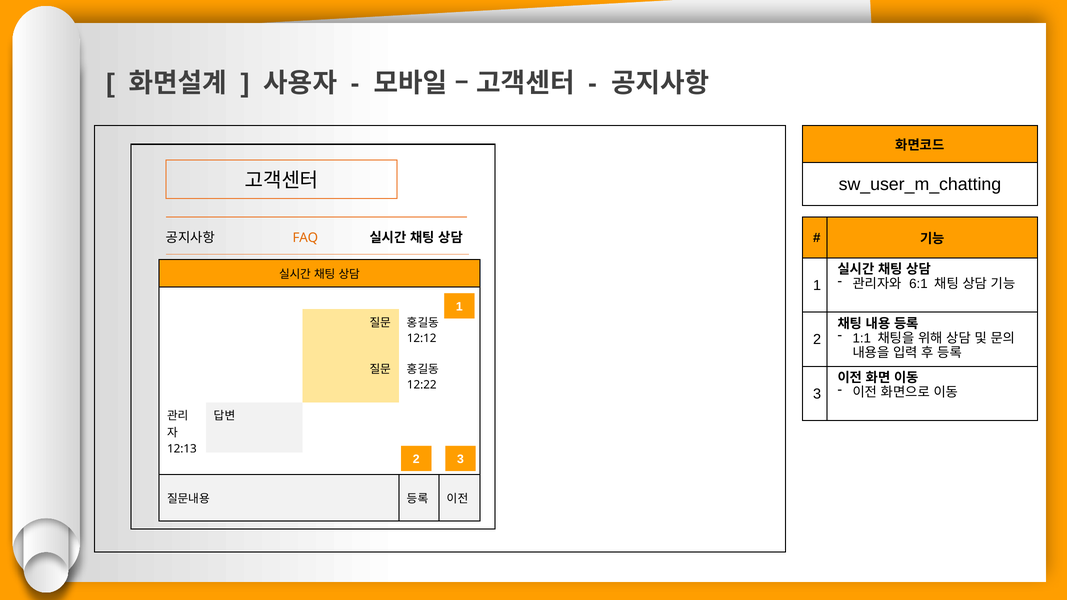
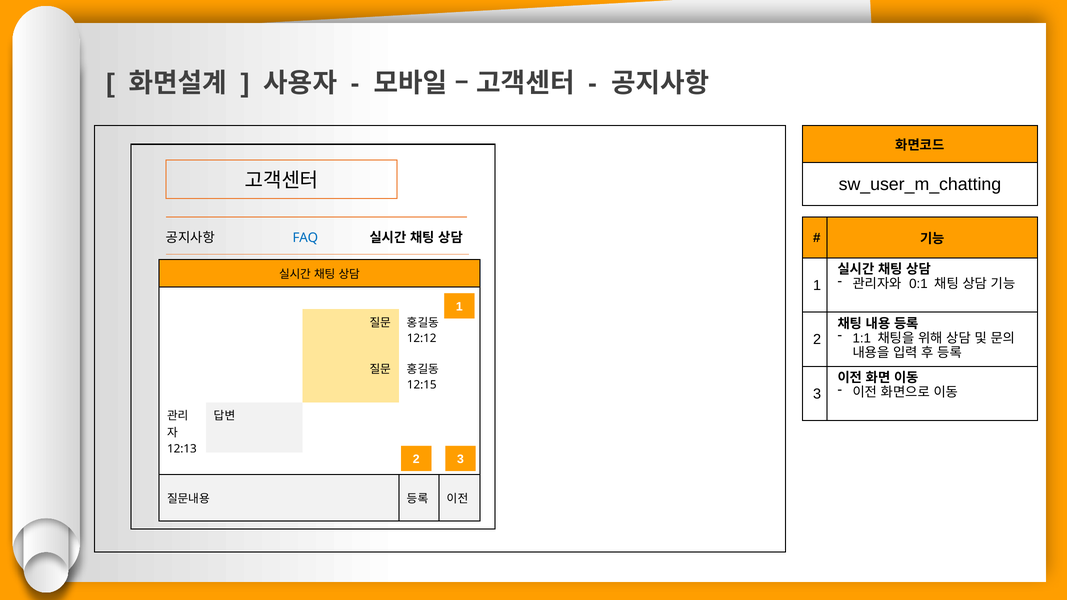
FAQ colour: orange -> blue (305, 238)
6:1: 6:1 -> 0:1 (918, 284)
12:22: 12:22 -> 12:15 (422, 385)
